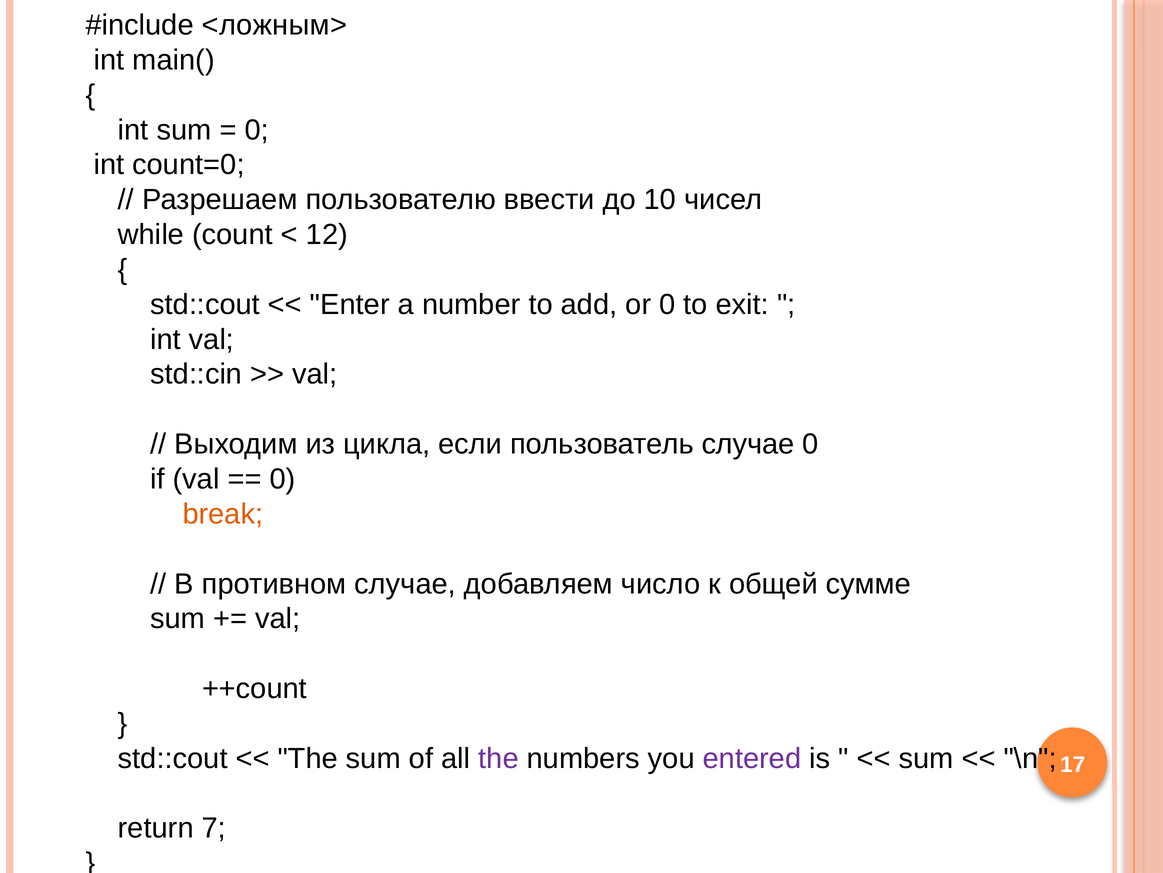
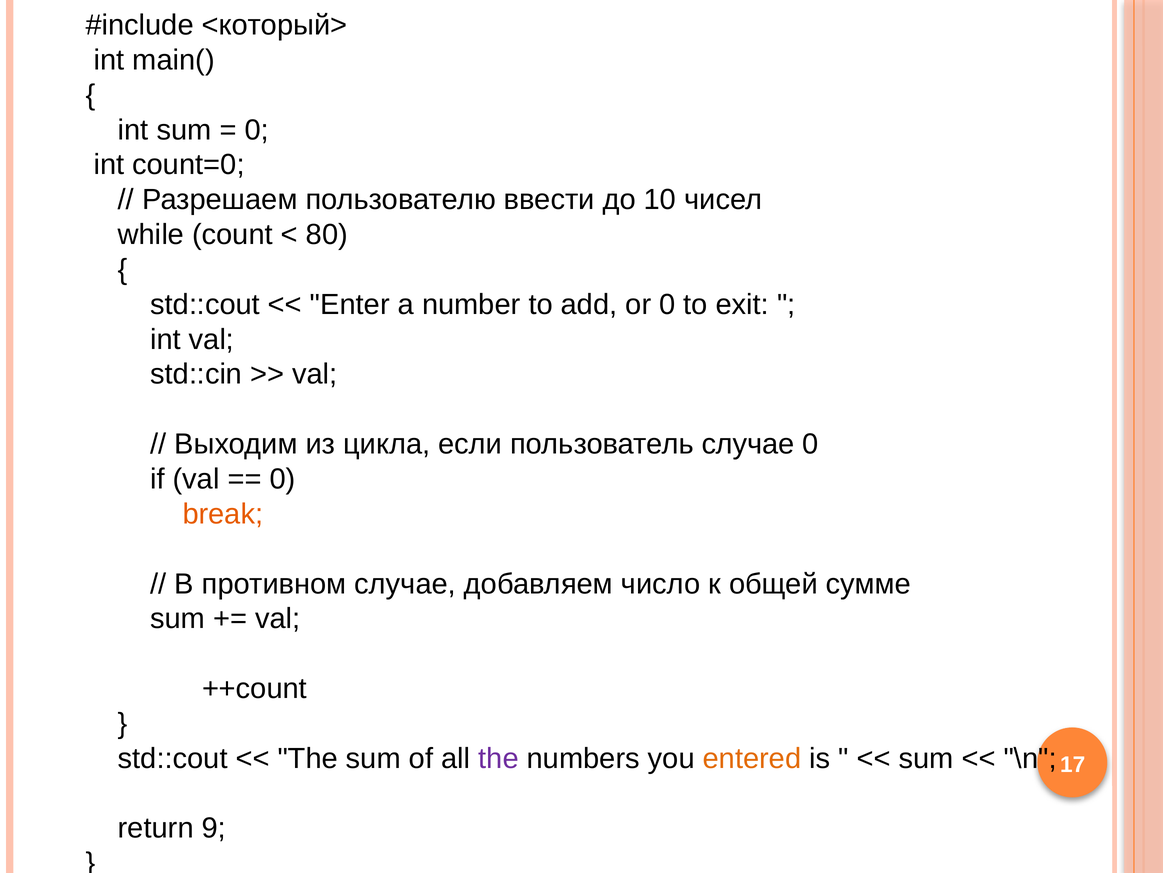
<ложным>: <ложным> -> <который> (275, 25)
12: 12 -> 80 (327, 234)
entered colour: purple -> orange (752, 758)
7: 7 -> 9 (214, 828)
